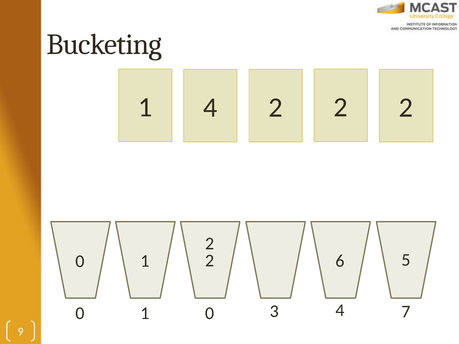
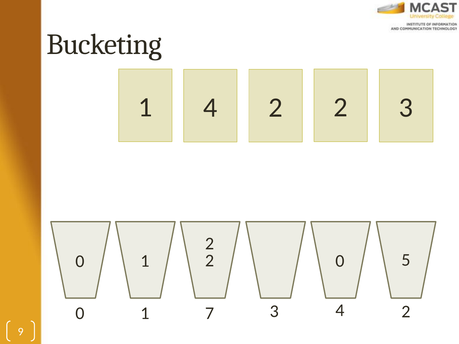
1 2 2: 2 -> 3 (406, 108)
1 6: 6 -> 0 (340, 261)
1 0: 0 -> 7 (210, 313)
4 7: 7 -> 2 (406, 312)
